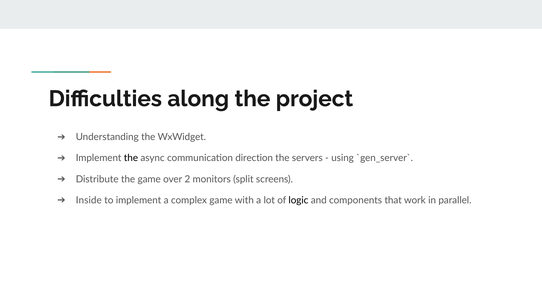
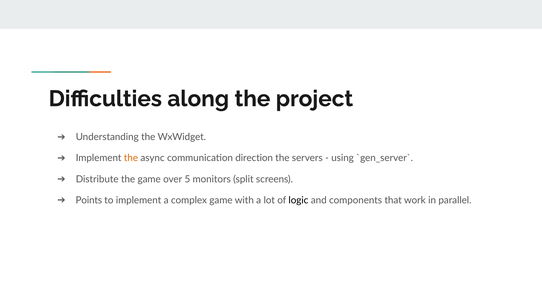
the colour: black -> orange (131, 158)
2: 2 -> 5 (187, 179)
Inside: Inside -> Points (89, 200)
